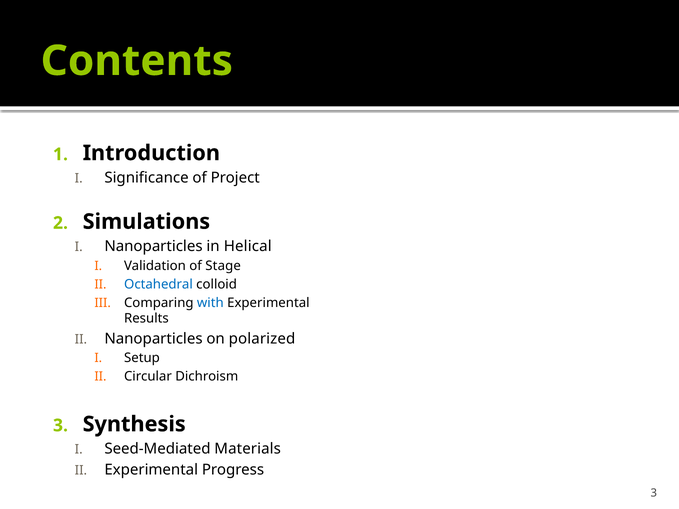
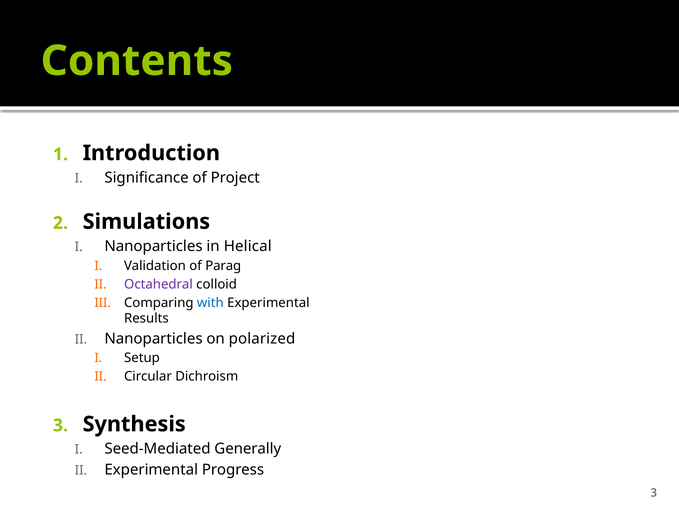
Stage: Stage -> Parag (223, 266)
Octahedral colour: blue -> purple (158, 284)
Materials: Materials -> Generally (248, 449)
